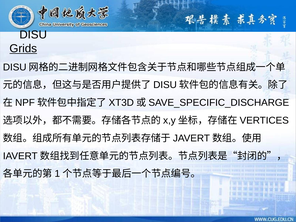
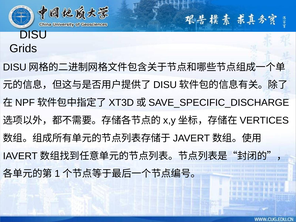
Grids underline: present -> none (23, 49)
